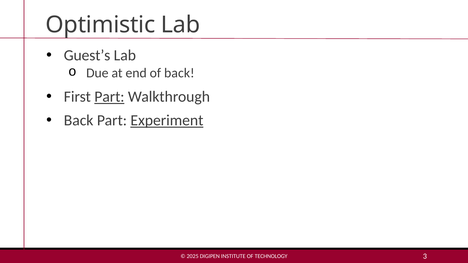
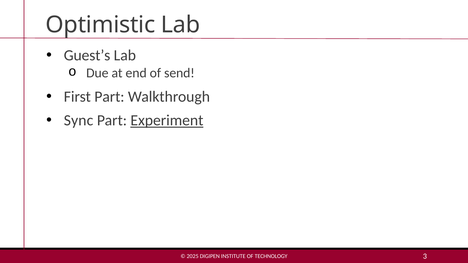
of back: back -> send (179, 73)
Part underline: present -> none (109, 97)
Back: Back -> Sync (79, 120)
